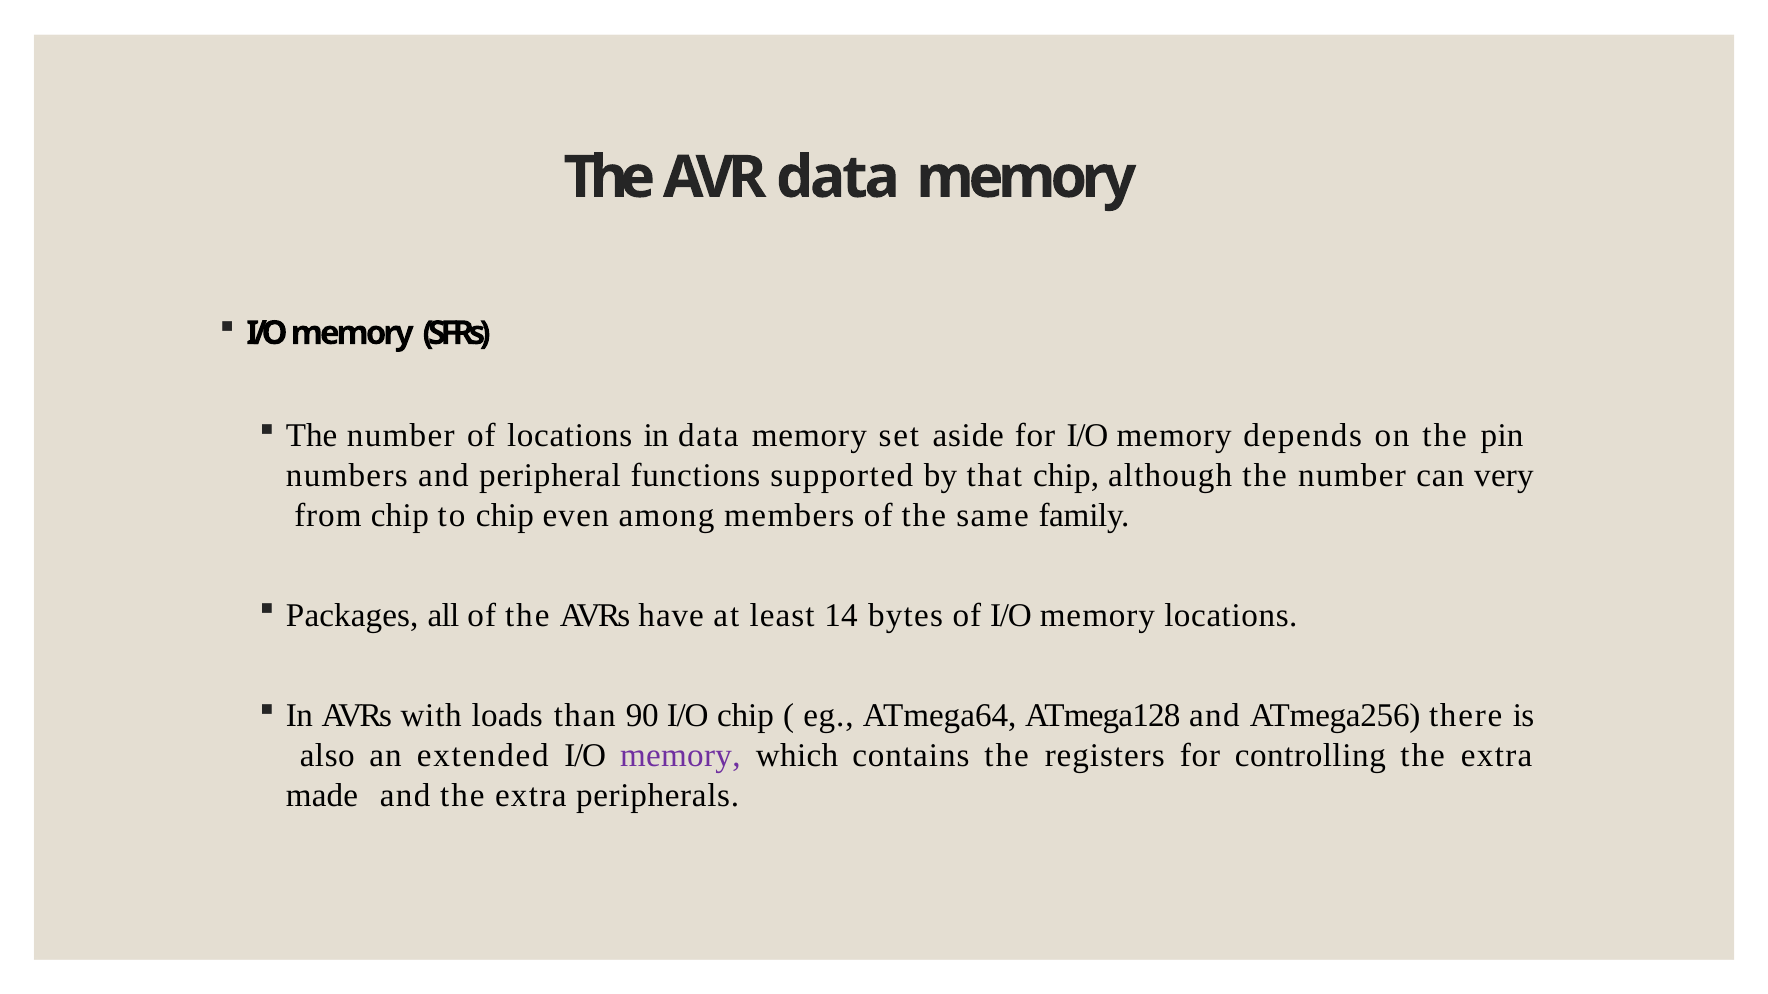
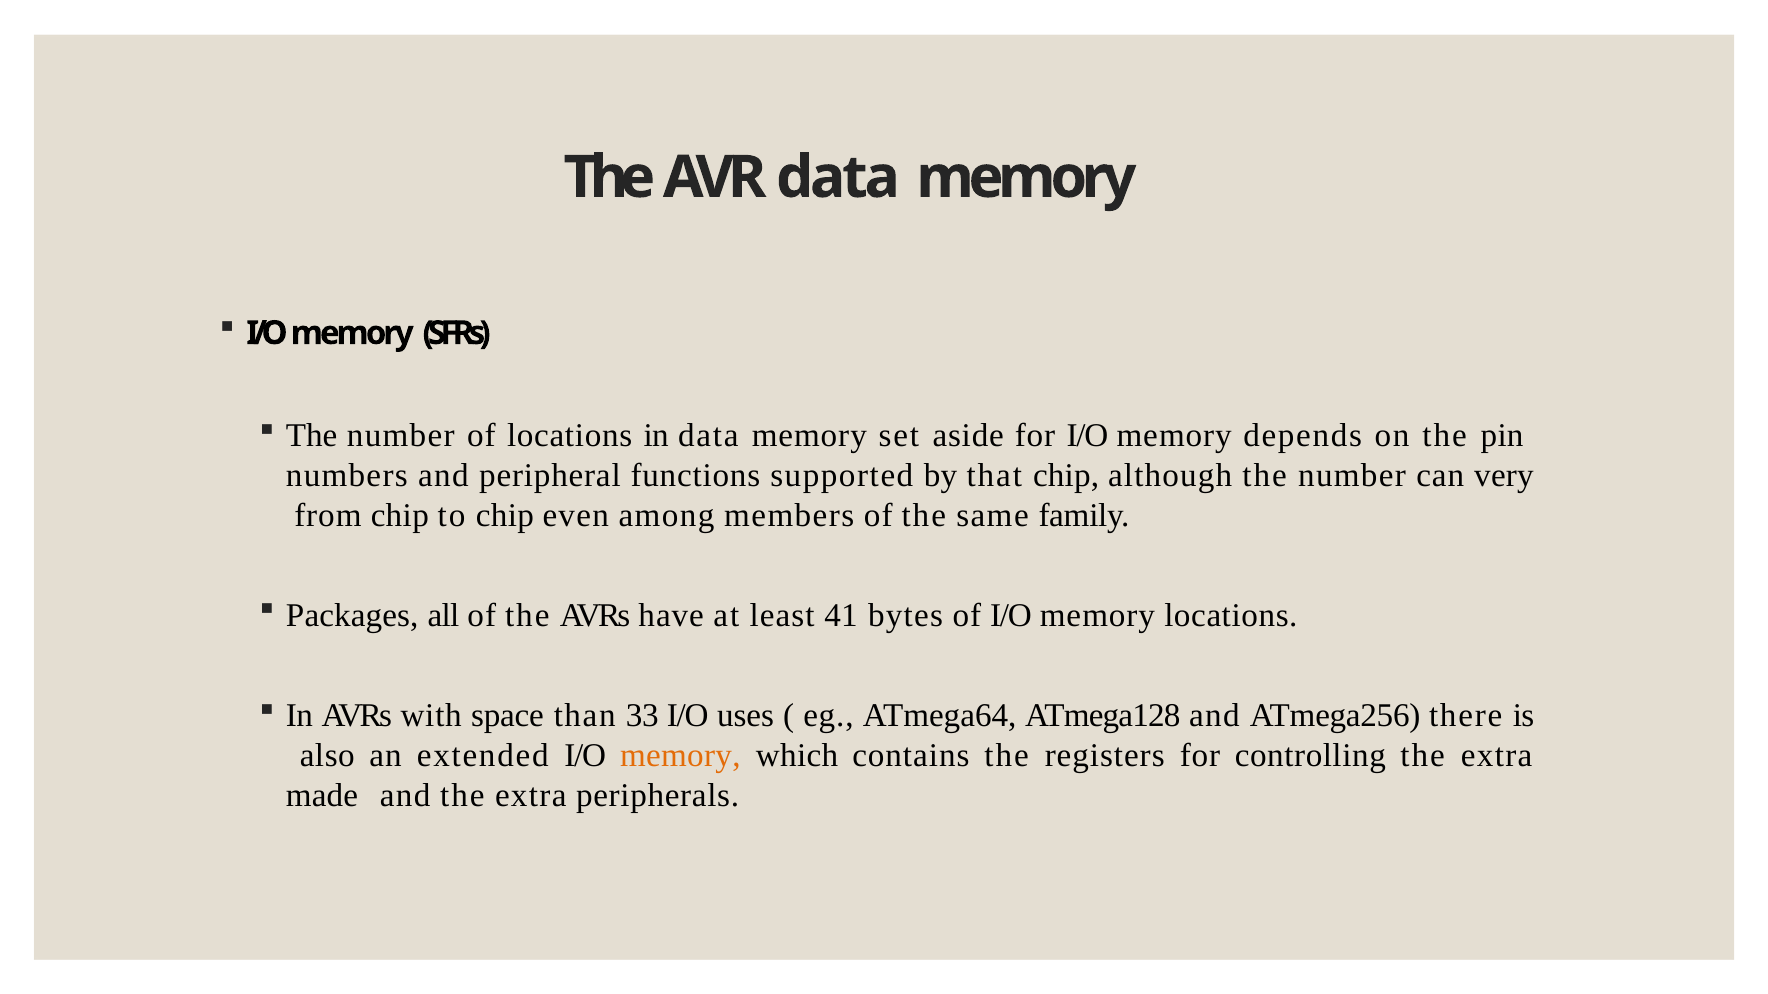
14: 14 -> 41 (841, 615)
loads: loads -> space (507, 716)
90: 90 -> 33 (642, 716)
I/O chip: chip -> uses (745, 716)
memory colour: purple -> orange (680, 756)
